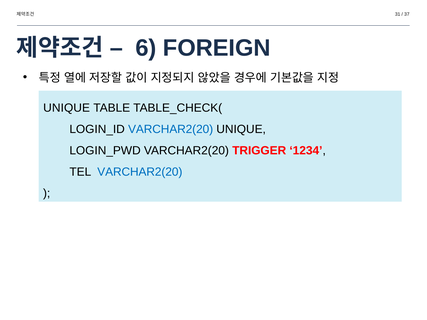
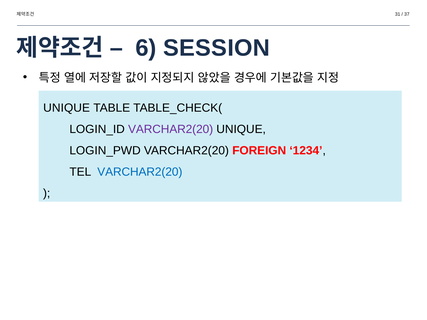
FOREIGN: FOREIGN -> SESSION (217, 48)
VARCHAR2(20 colour: blue -> purple (171, 129)
TRIGGER: TRIGGER -> FOREIGN (259, 151)
